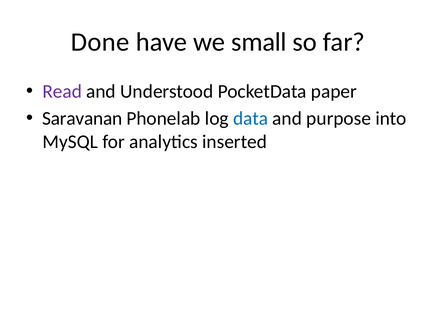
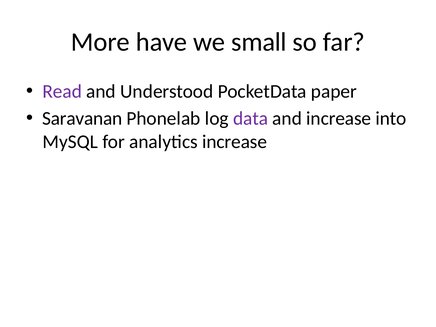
Done: Done -> More (100, 42)
data colour: blue -> purple (251, 119)
and purpose: purpose -> increase (339, 119)
analytics inserted: inserted -> increase (235, 142)
